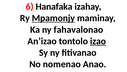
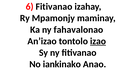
6 Hanafaka: Hanafaka -> Fitivanao (54, 7)
Mpamonjy underline: present -> none (53, 18)
nomenao: nomenao -> iankinako (62, 64)
